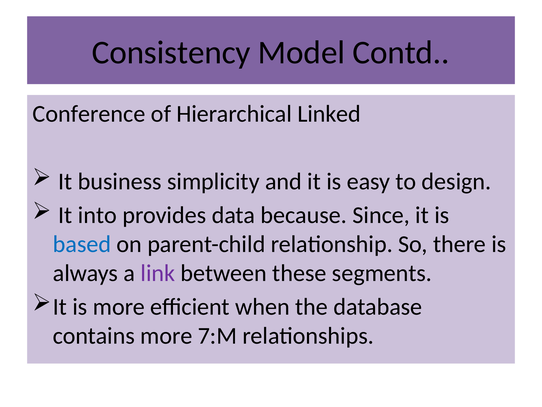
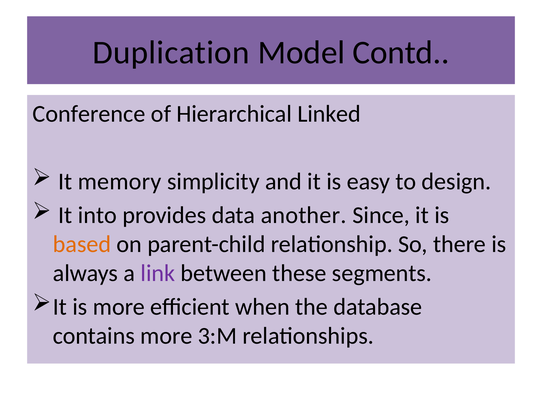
Consistency: Consistency -> Duplication (171, 52)
business: business -> memory (120, 181)
because: because -> another (304, 215)
based colour: blue -> orange (82, 244)
7:M: 7:M -> 3:M (217, 335)
